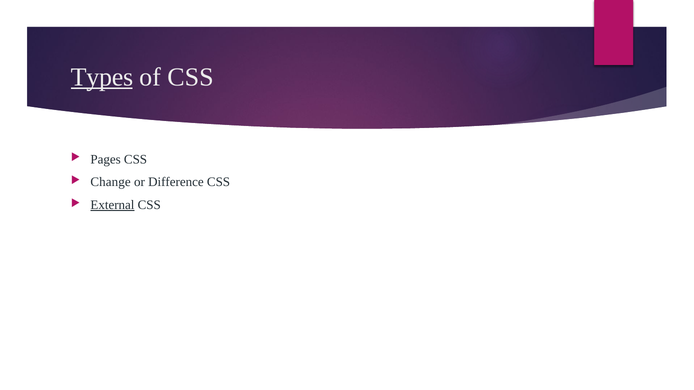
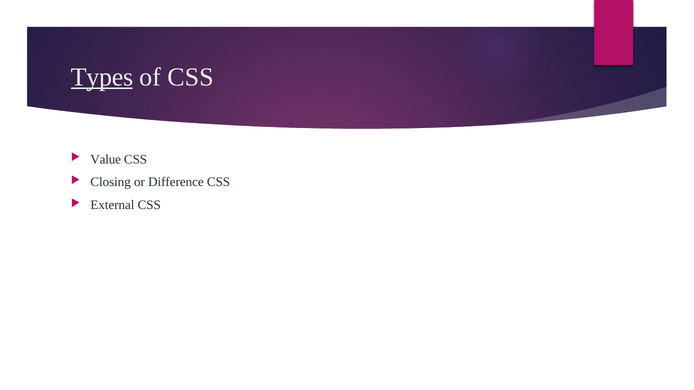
Pages: Pages -> Value (106, 160)
Change: Change -> Closing (111, 182)
External underline: present -> none (112, 205)
